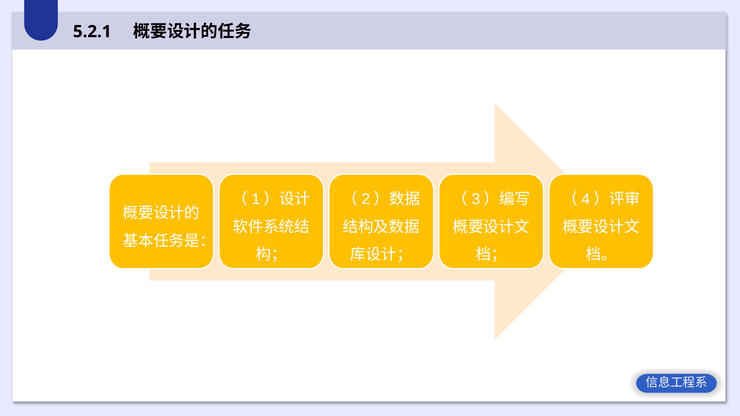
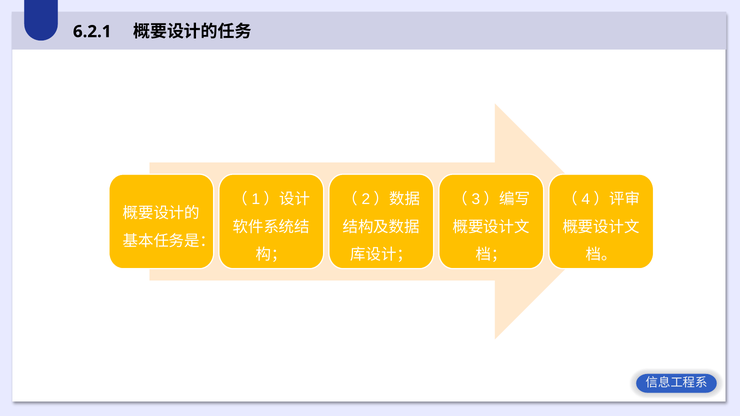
5.2.1: 5.2.1 -> 6.2.1 (92, 32)
